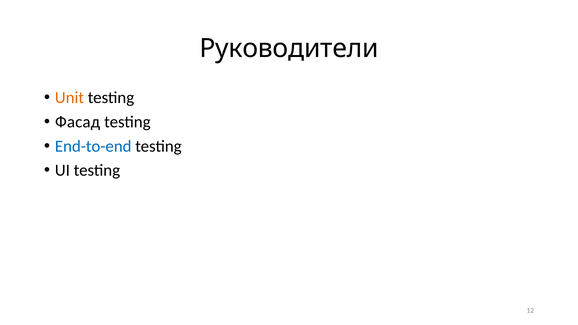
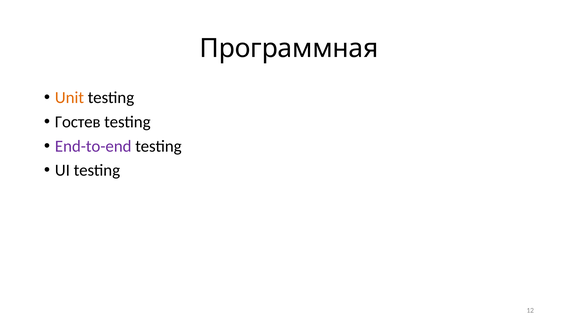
Руководители: Руководители -> Программная (289, 49)
Фасад: Фасад -> Гостев (78, 122)
End-to-end colour: blue -> purple (93, 146)
